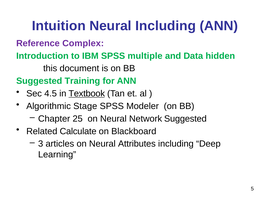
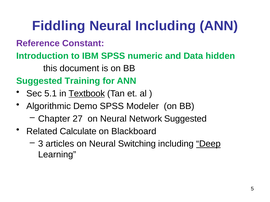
Intuition: Intuition -> Fiddling (59, 26)
Complex: Complex -> Constant (83, 43)
multiple: multiple -> numeric (145, 56)
4.5: 4.5 -> 5.1 (51, 94)
Stage: Stage -> Demo (85, 106)
25: 25 -> 27 (78, 119)
Attributes: Attributes -> Switching (137, 144)
Deep underline: none -> present (208, 144)
